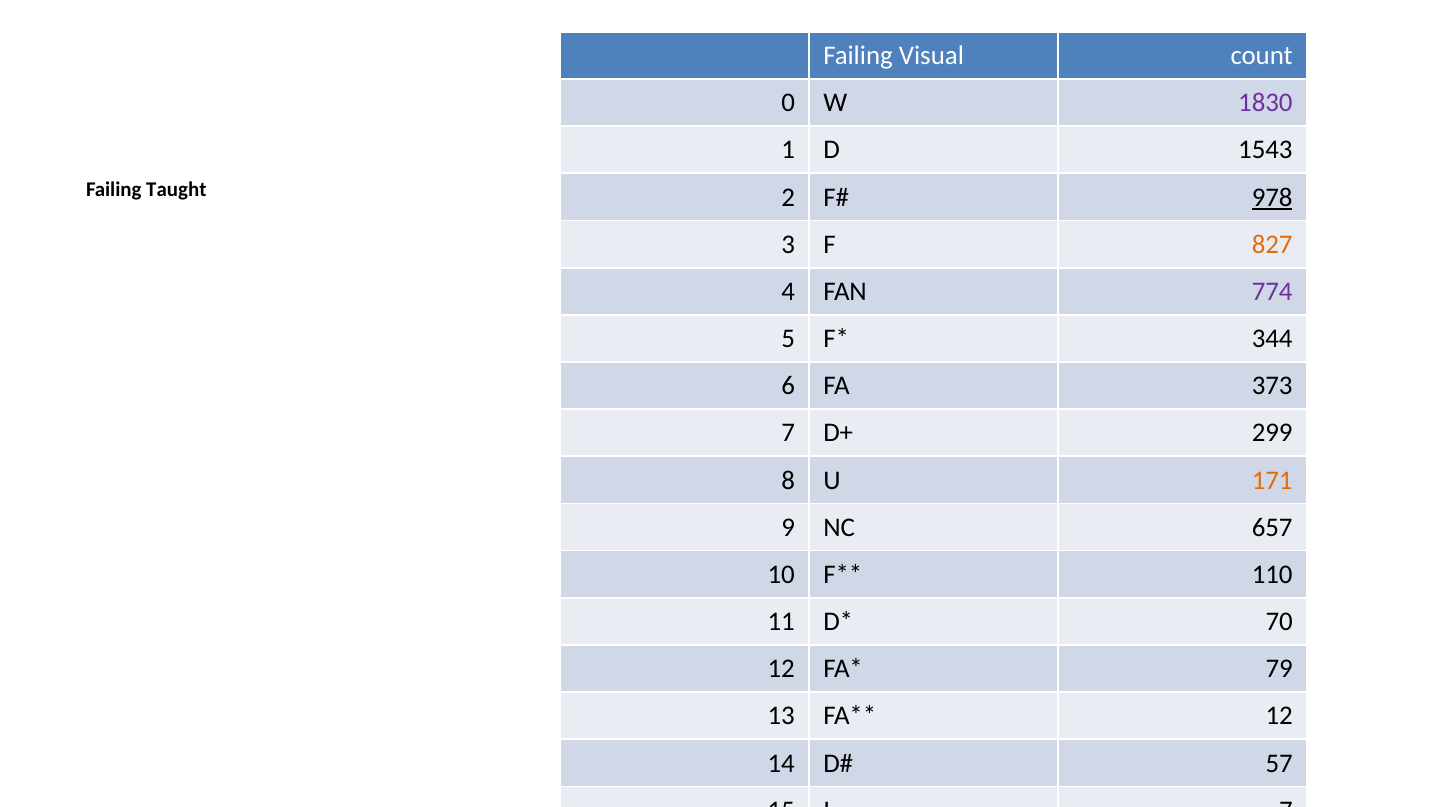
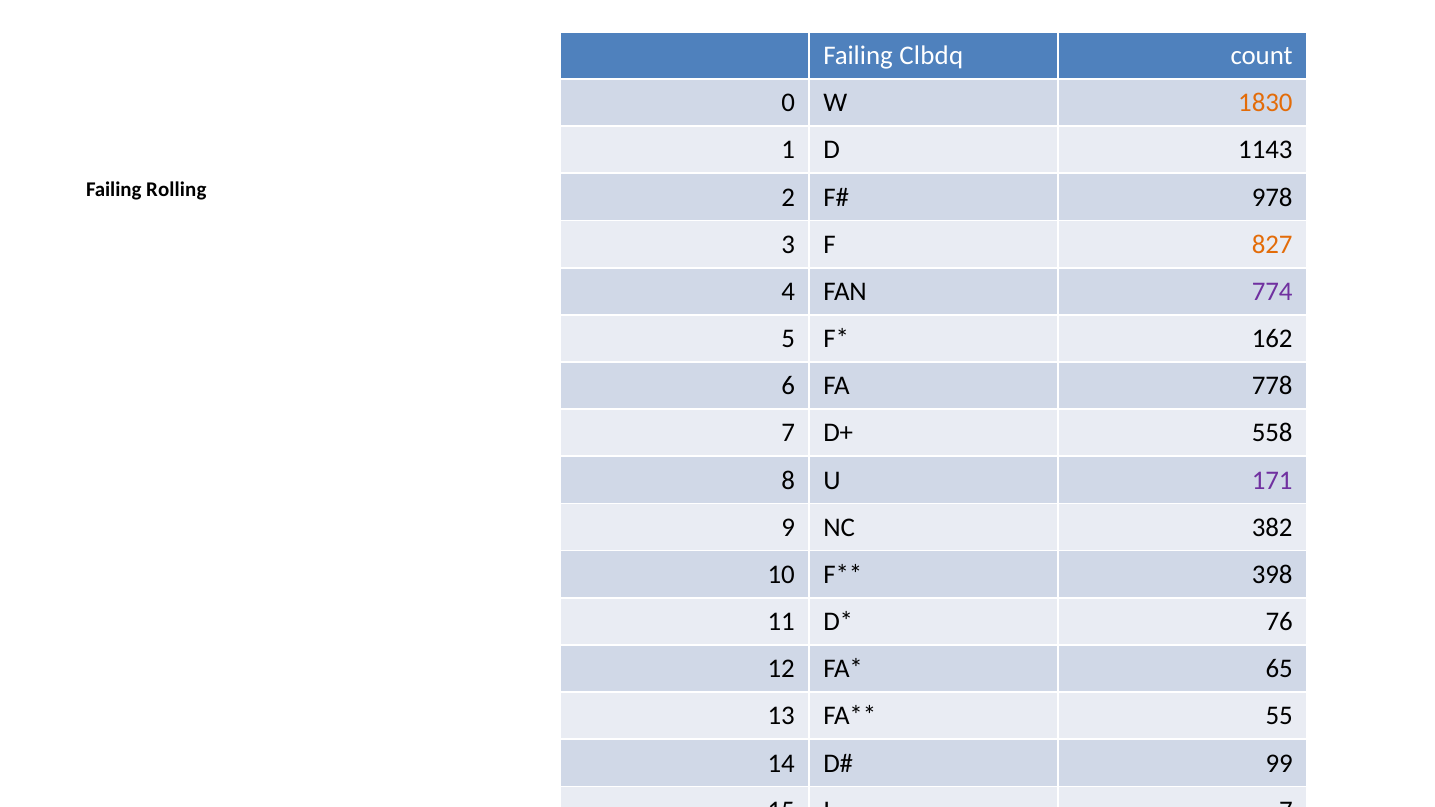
Visual: Visual -> Clbdq (931, 56)
1830 colour: purple -> orange (1265, 103)
1543: 1543 -> 1143 (1265, 150)
Taught: Taught -> Rolling (176, 190)
978 underline: present -> none (1272, 197)
344: 344 -> 162 (1272, 339)
373: 373 -> 778 (1272, 386)
299: 299 -> 558 (1272, 433)
171 colour: orange -> purple (1272, 480)
657: 657 -> 382 (1272, 527)
110: 110 -> 398 (1272, 575)
70: 70 -> 76 (1279, 622)
79: 79 -> 65 (1279, 669)
12: 12 -> 55 (1279, 716)
57: 57 -> 99 (1279, 763)
